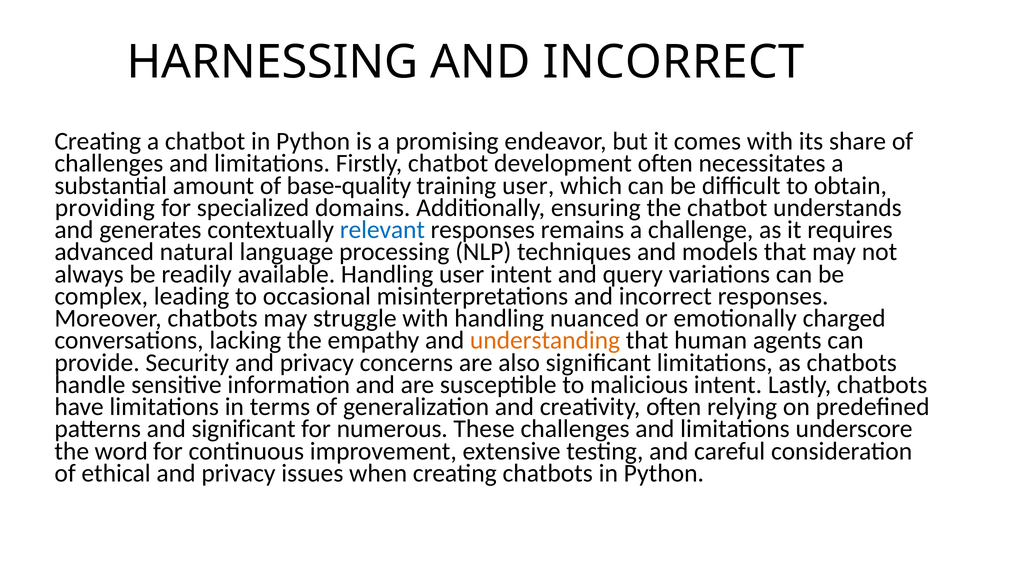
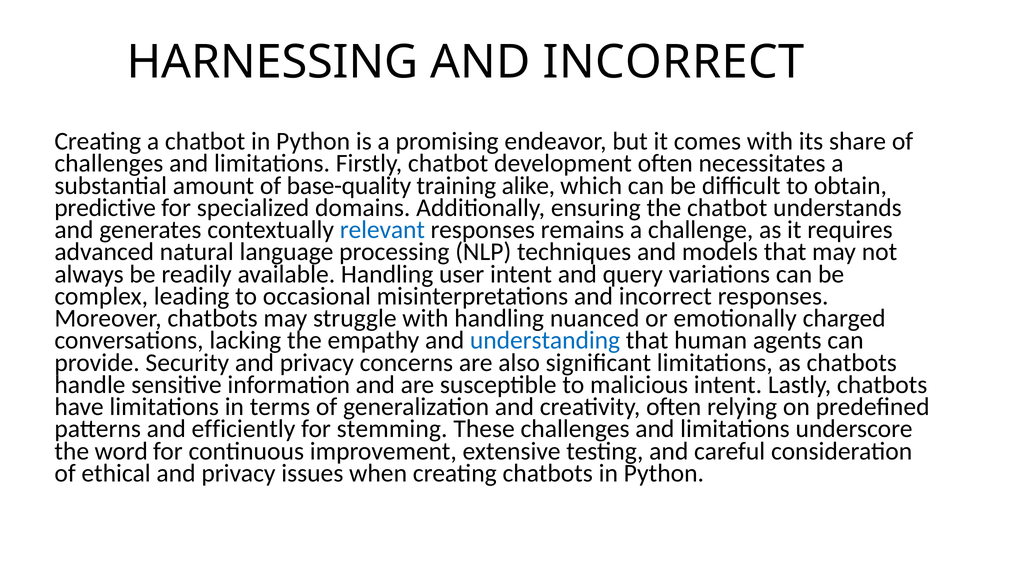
training user: user -> alike (528, 186)
providing: providing -> predictive (105, 208)
understanding colour: orange -> blue (545, 341)
and significant: significant -> efficiently (243, 429)
numerous: numerous -> stemming (392, 429)
